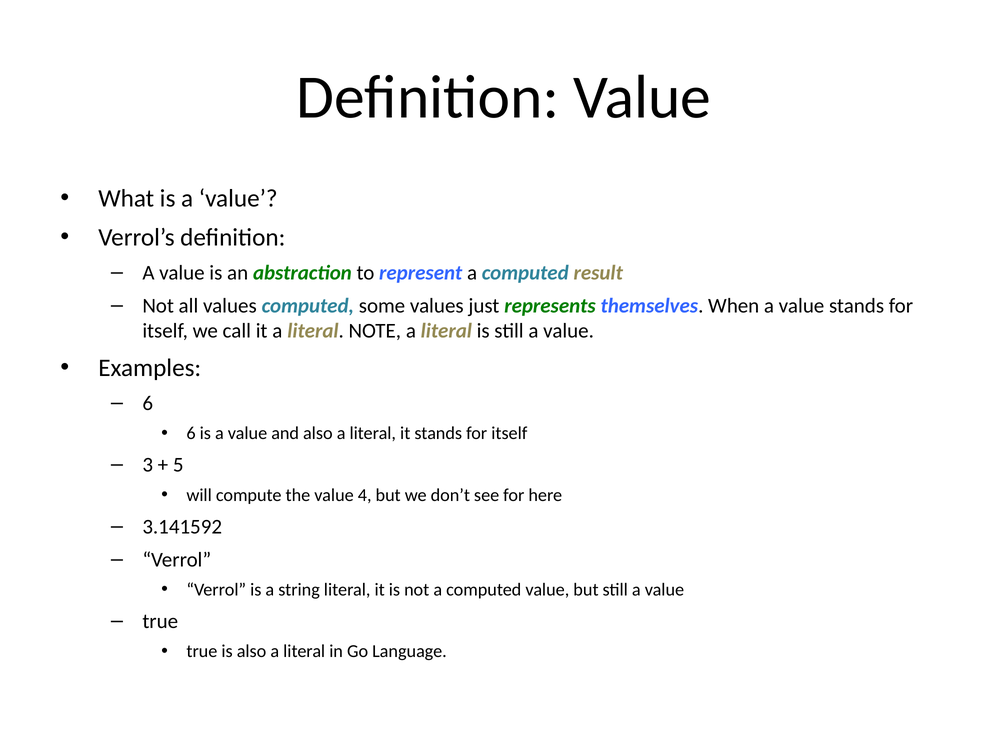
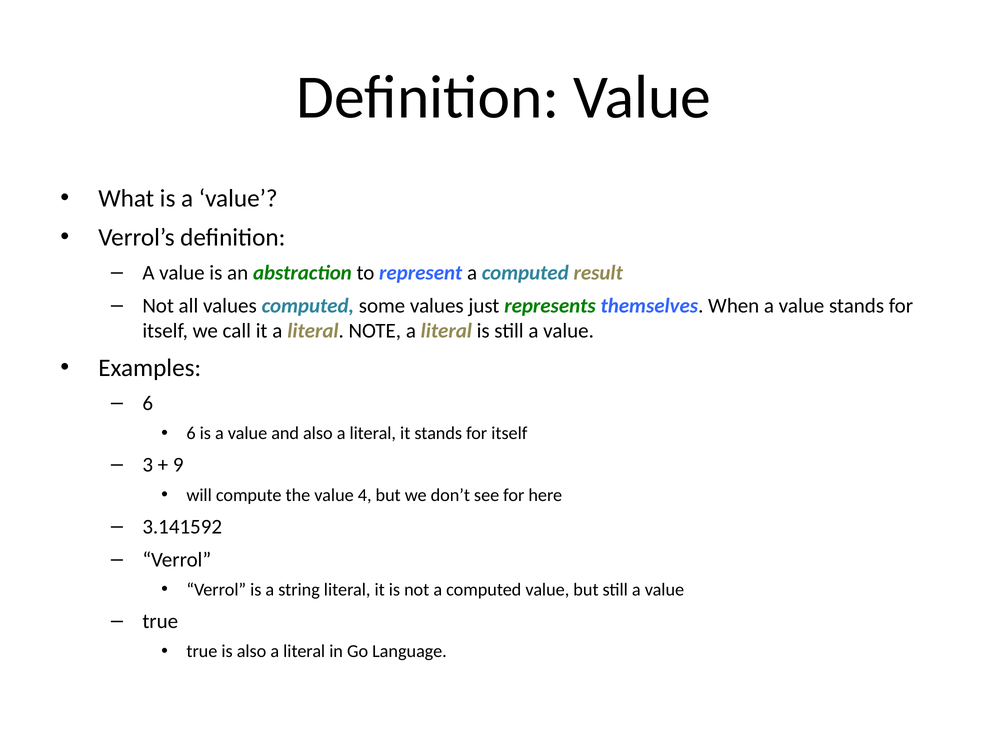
5: 5 -> 9 (178, 465)
